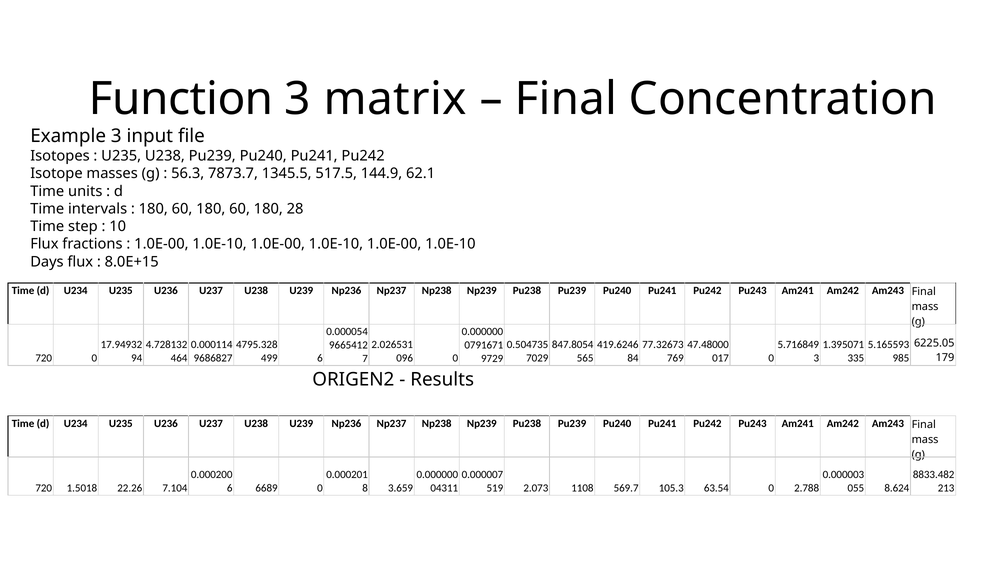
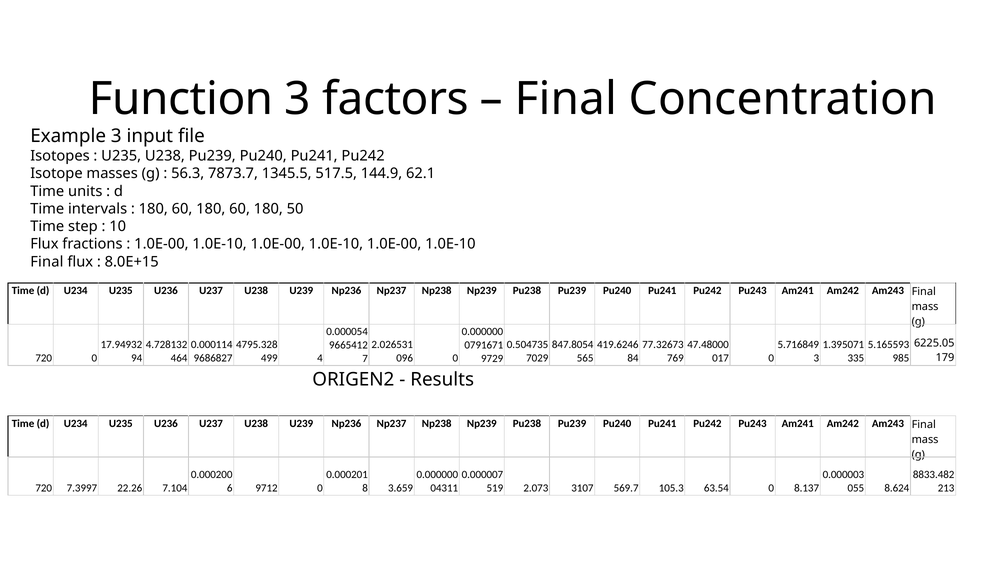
matrix: matrix -> factors (396, 99)
28: 28 -> 50 (295, 209)
Days: Days -> Final (47, 262)
6: 6 -> 4 (320, 358)
1.5018: 1.5018 -> 7.3997 (82, 488)
6689: 6689 -> 9712 (267, 488)
1108: 1108 -> 3107 (582, 488)
2.788: 2.788 -> 8.137 (807, 488)
